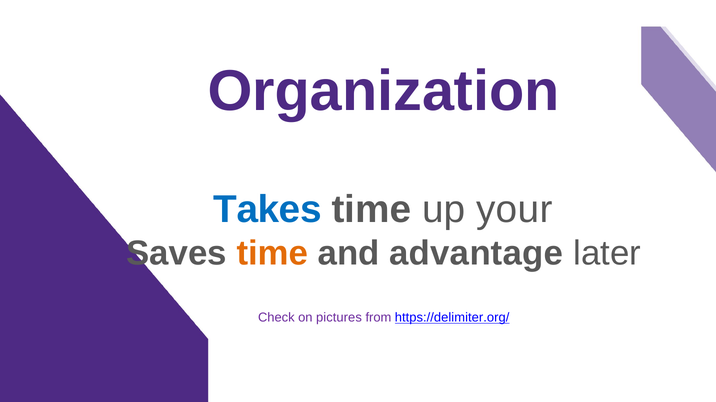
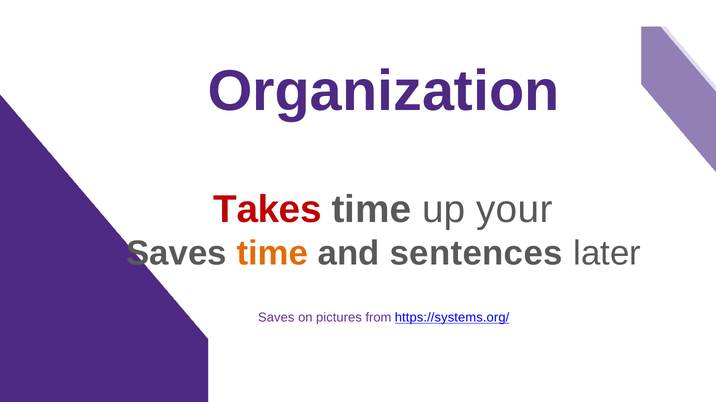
Takes colour: blue -> red (267, 210)
advantage: advantage -> sentences (476, 254)
Check: Check -> Saves (276, 318)
https://delimiter.org/: https://delimiter.org/ -> https://systems.org/ (452, 318)
